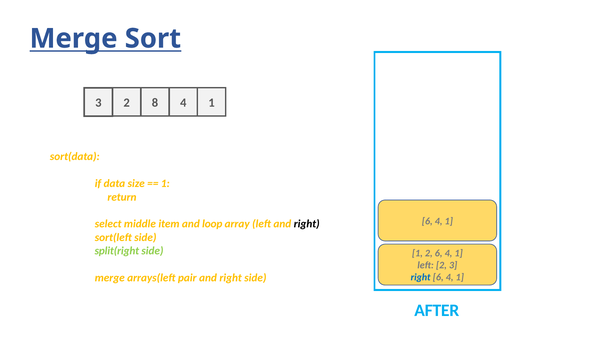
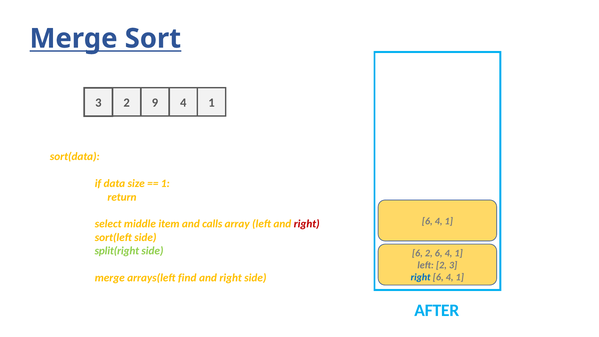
8: 8 -> 9 (155, 103)
loop: loop -> calls (212, 224)
right colour: black -> red (307, 224)
1: 1 -> 6 (417, 253)
pair: pair -> find (187, 278)
